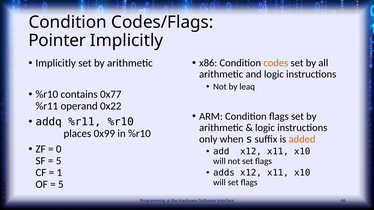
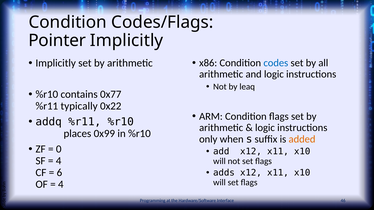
codes colour: orange -> blue (276, 63)
operand: operand -> typically (79, 106)
5: 5 -> 4 (59, 161)
1: 1 -> 6 (59, 173)
5: 5 -> 4 (61, 185)
